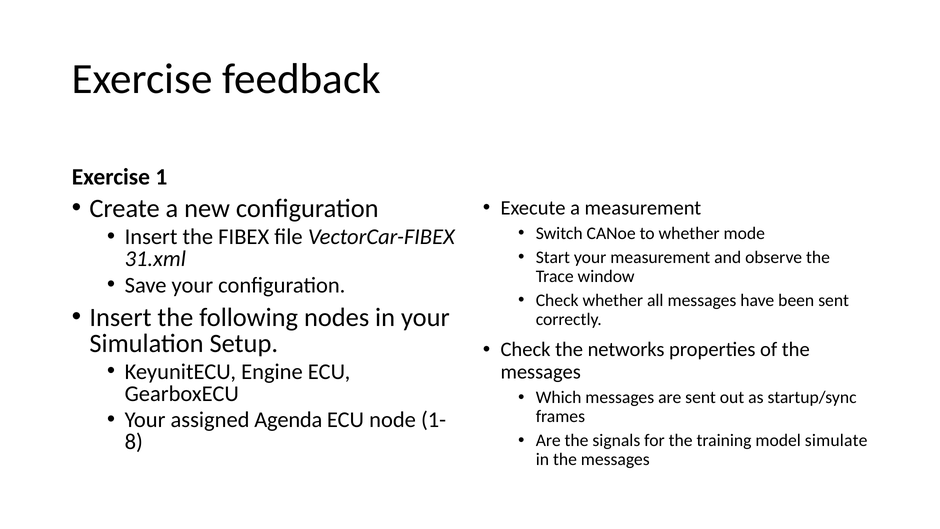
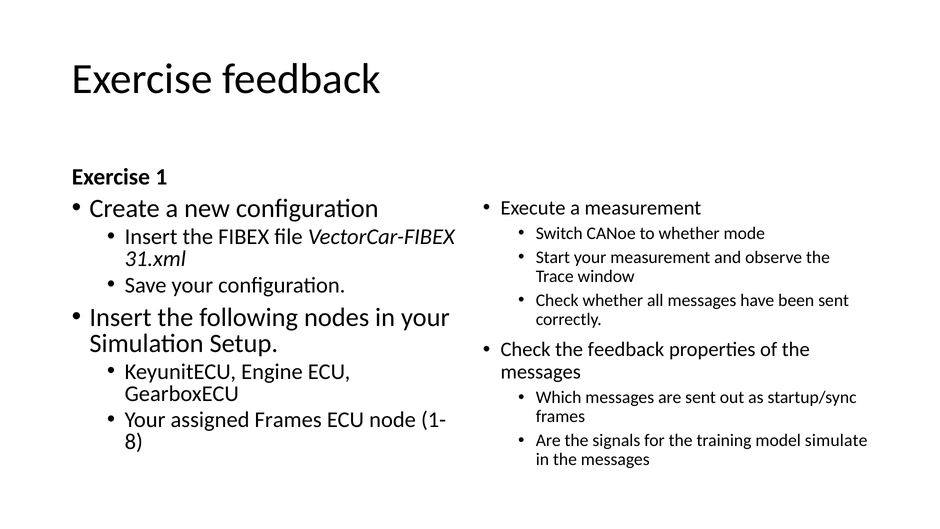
the networks: networks -> feedback (626, 350)
assigned Agenda: Agenda -> Frames (288, 420)
